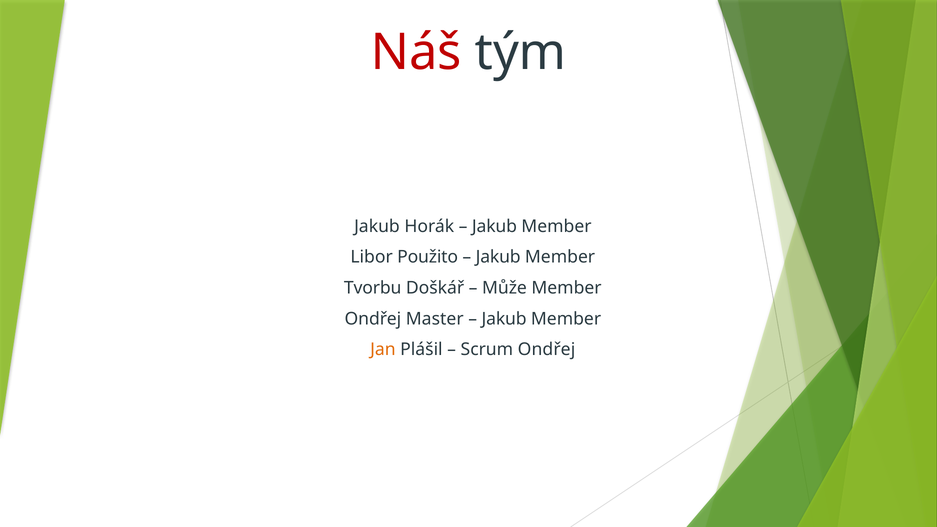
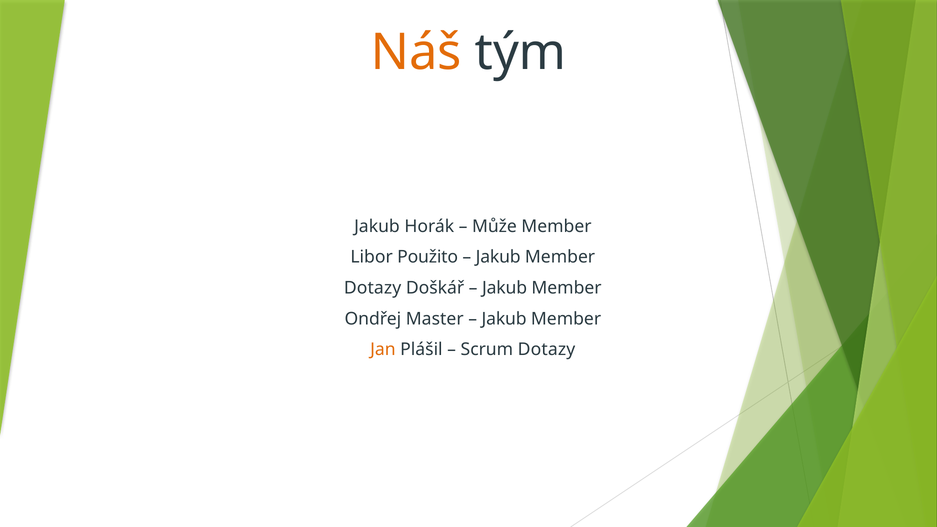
Náš colour: red -> orange (416, 52)
Jakub: Jakub -> Může (494, 226)
Tvorbu: Tvorbu -> Dotazy (373, 288)
Může: Může -> Jakub (505, 288)
Scrum Ondřej: Ondřej -> Dotazy (546, 350)
